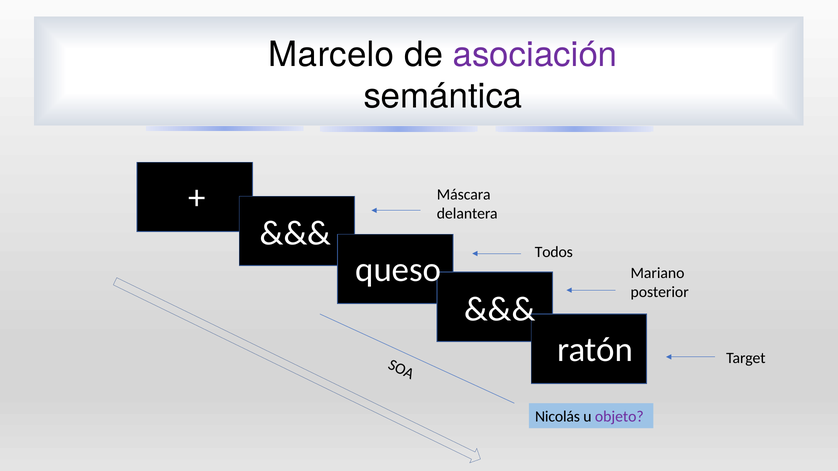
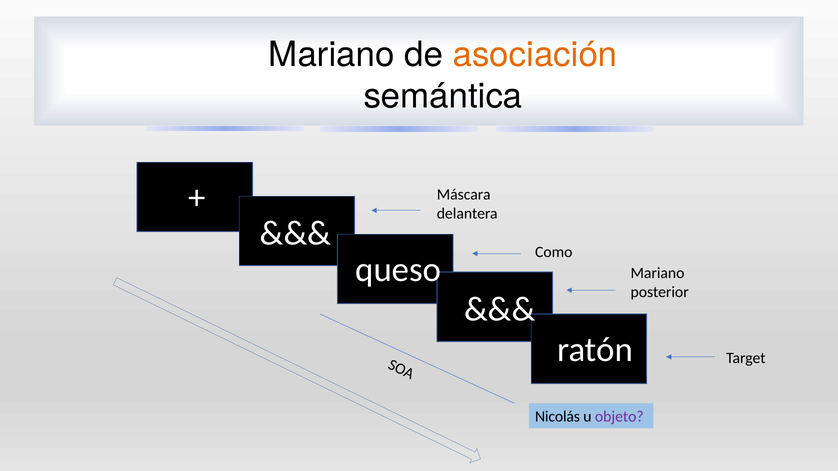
Marcelo: Marcelo -> Mariano (332, 55)
asociación colour: purple -> orange (535, 55)
Todos: Todos -> Como (554, 252)
